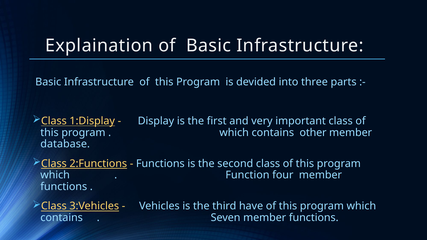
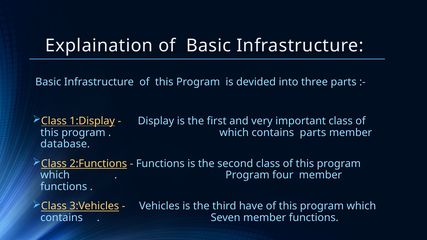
contains other: other -> parts (313, 133)
Function: Function -> Program (247, 175)
